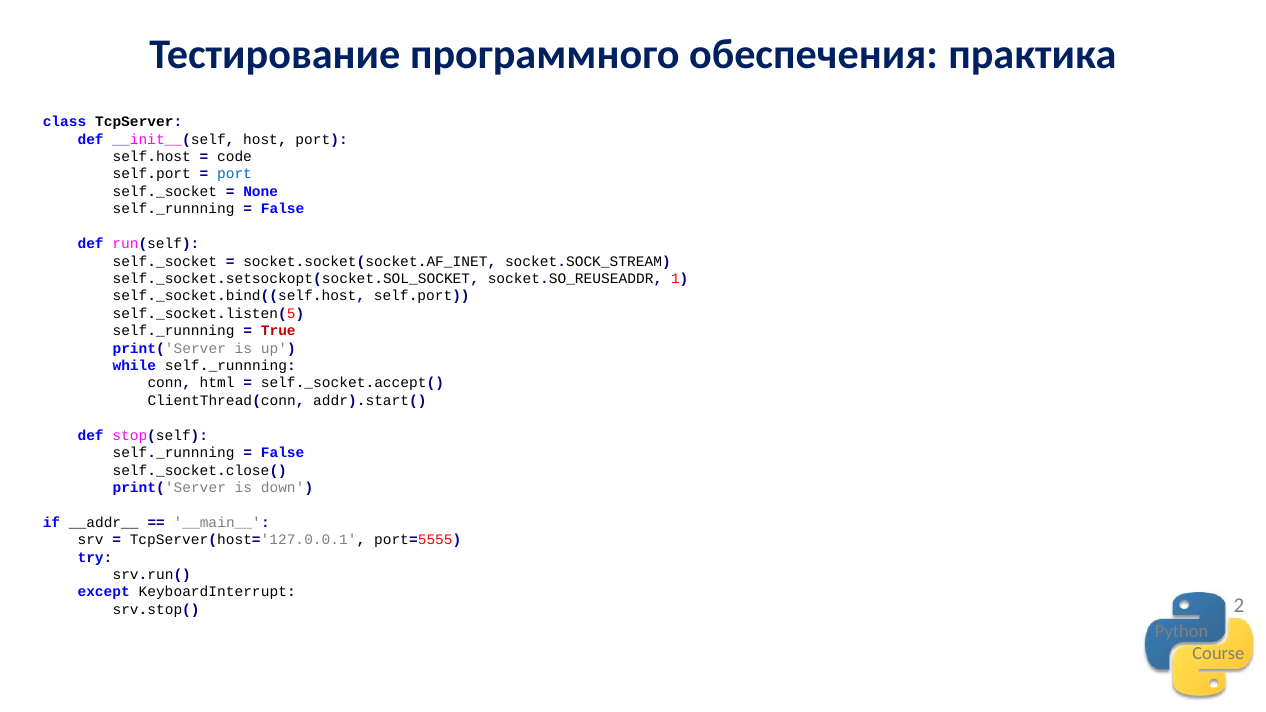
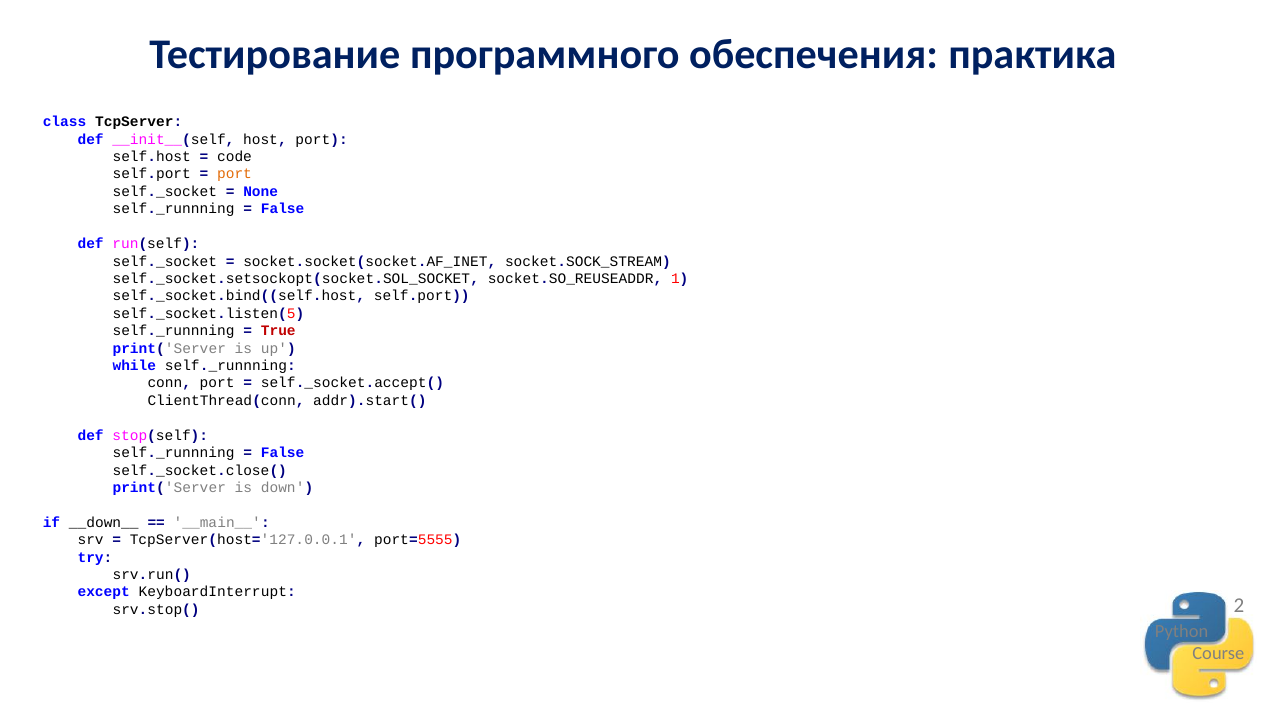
port colour: blue -> orange (235, 174)
conn html: html -> port (217, 383)
__addr__: __addr__ -> __down__ (104, 523)
